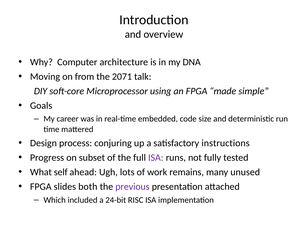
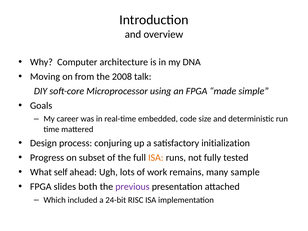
2071: 2071 -> 2008 (122, 77)
instructions: instructions -> initialization (226, 143)
ISA colour: purple -> orange (156, 158)
unused: unused -> sample (245, 172)
